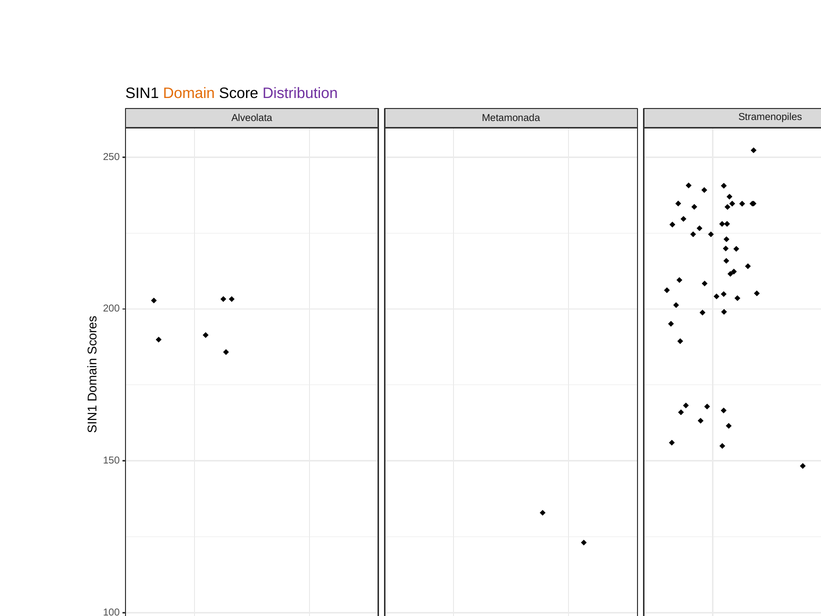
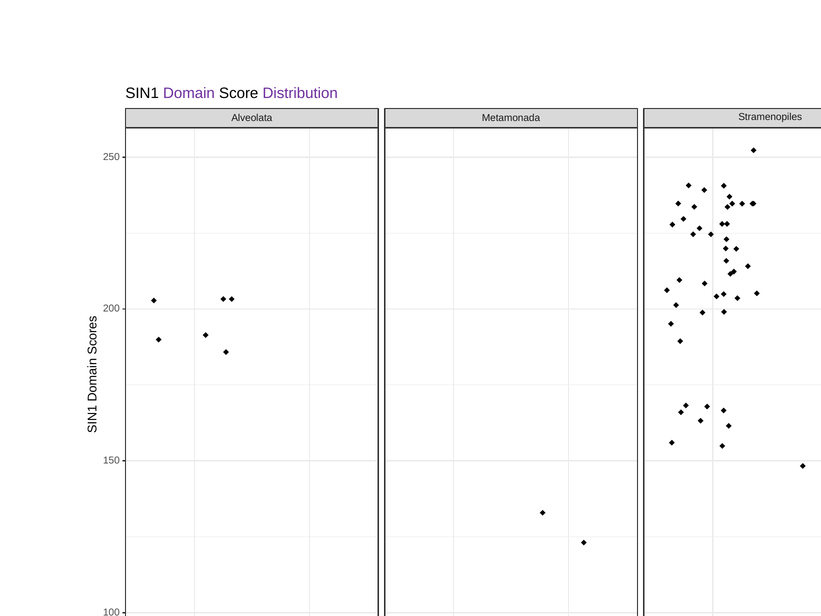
Domain colour: orange -> purple (189, 93)
